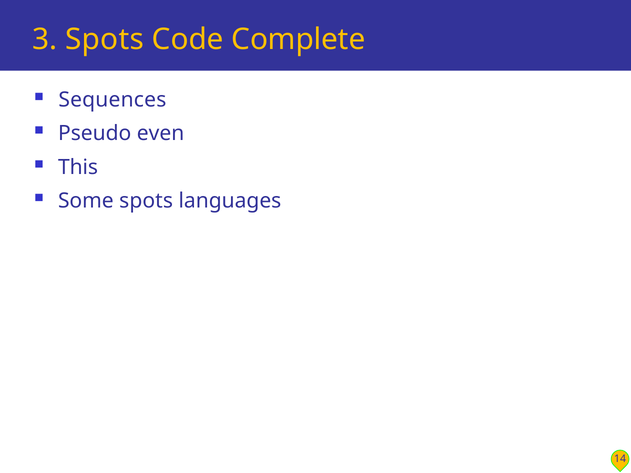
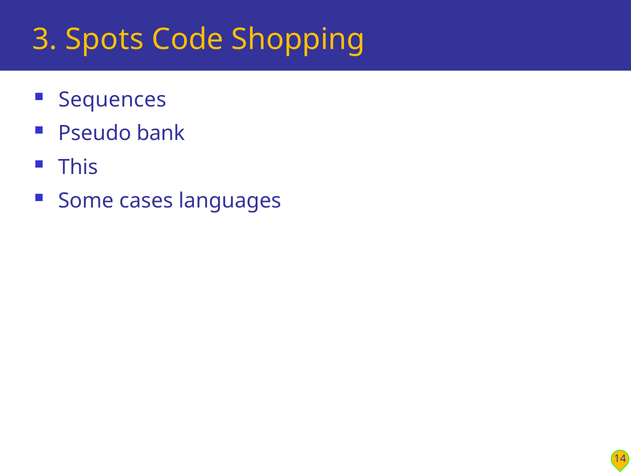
Complete: Complete -> Shopping (298, 39)
even: even -> bank (161, 134)
Some spots: spots -> cases (146, 201)
